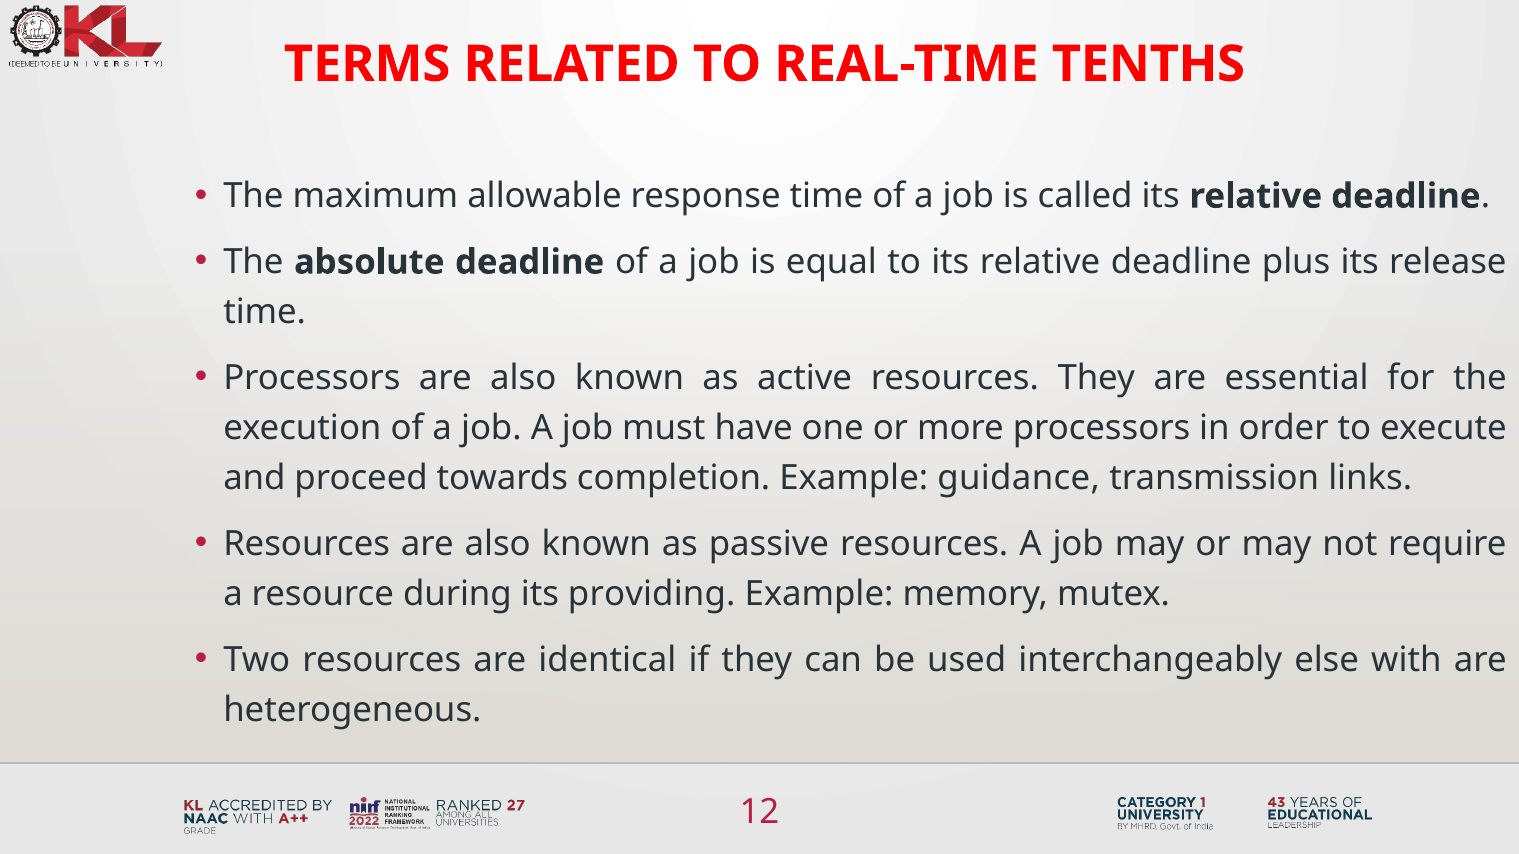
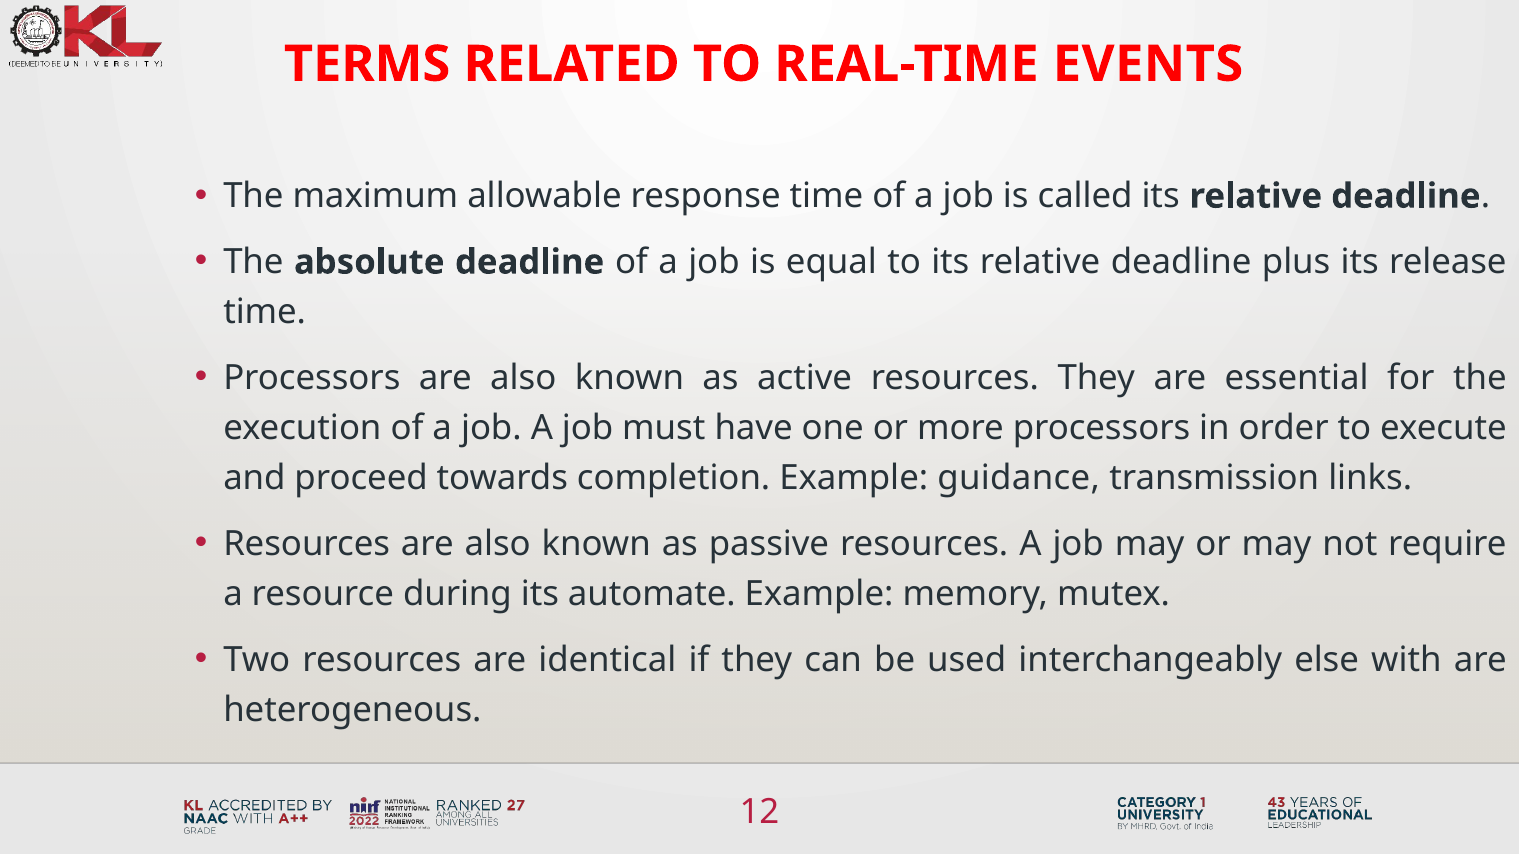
TENTHS: TENTHS -> EVENTS (1148, 64)
providing: providing -> automate (652, 595)
